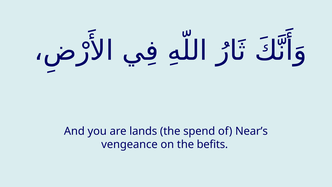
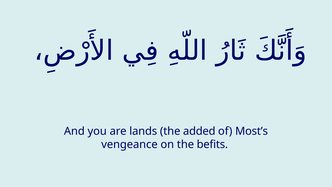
spend: spend -> added (199, 131)
Near’s: Near’s -> Most’s (252, 131)
